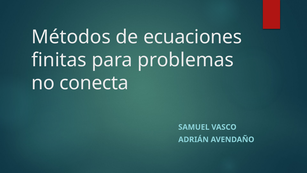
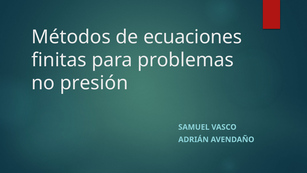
conecta: conecta -> presión (94, 83)
